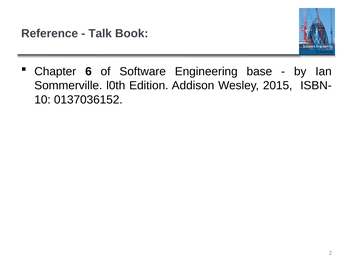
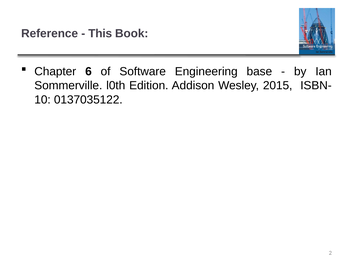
Talk: Talk -> This (100, 33)
0137036152: 0137036152 -> 0137035122 (88, 100)
